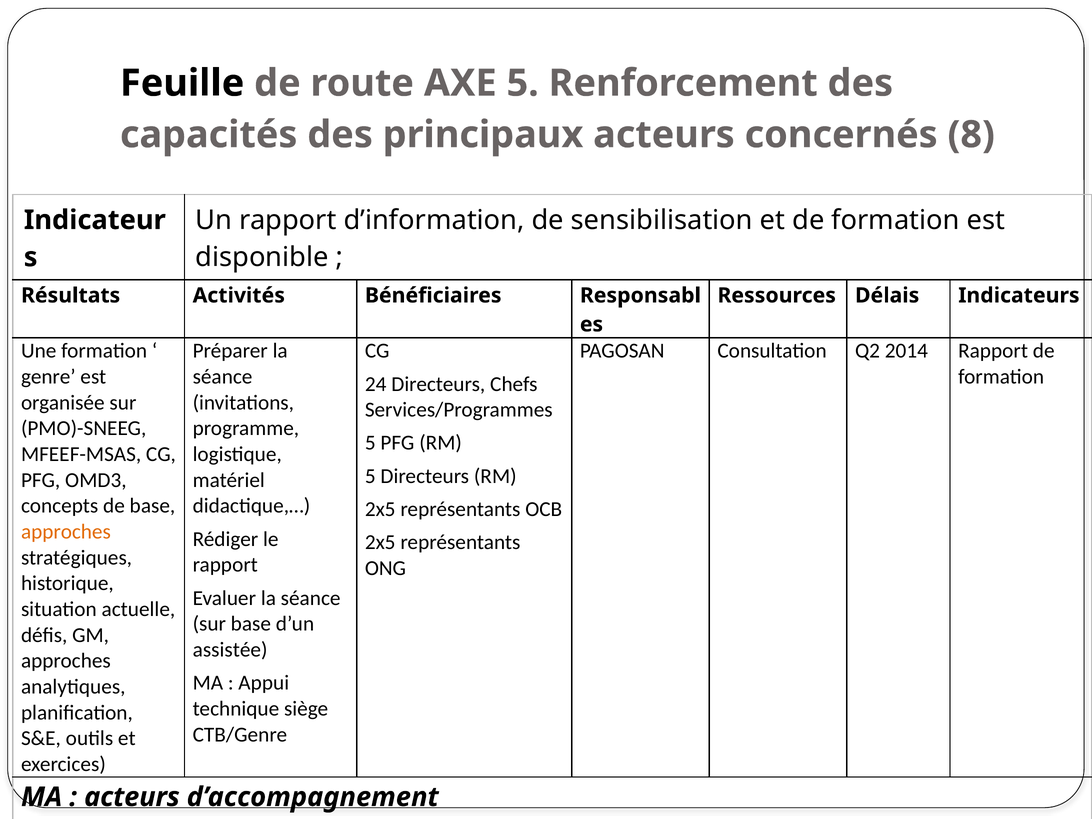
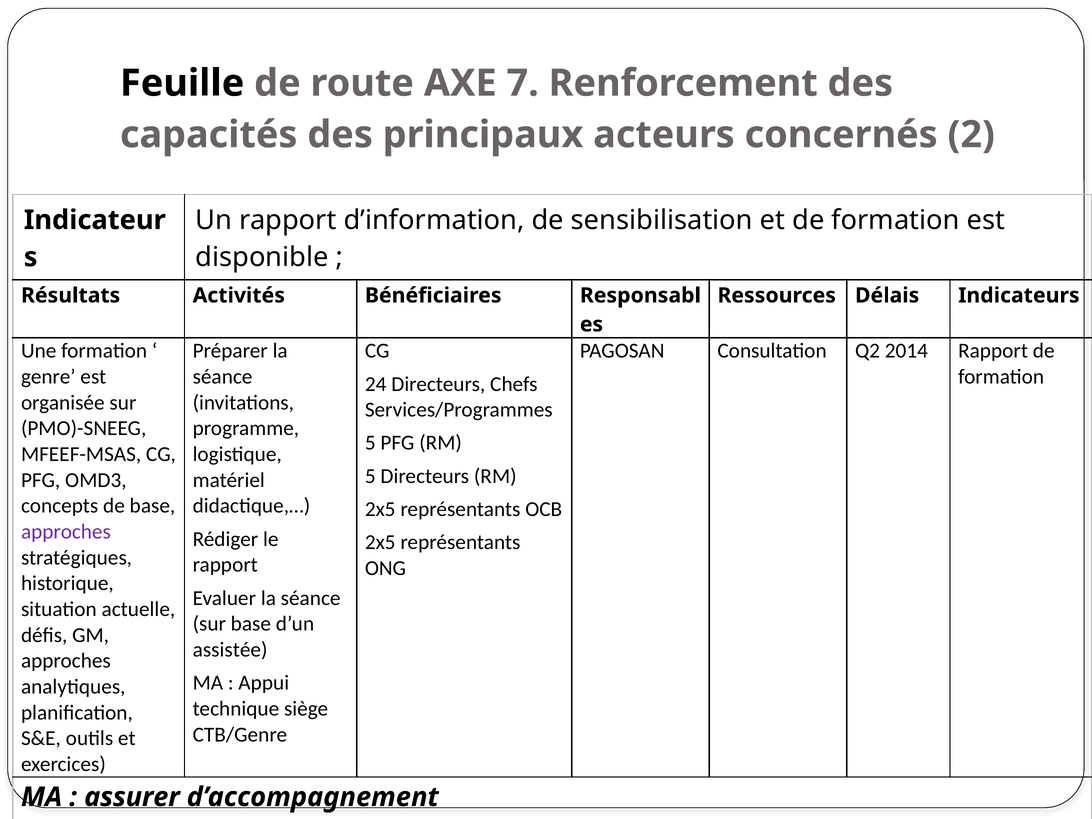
AXE 5: 5 -> 7 (523, 83)
8: 8 -> 2 (971, 135)
approches colour: orange -> purple (66, 532)
acteurs: acteurs -> assurer (132, 797)
